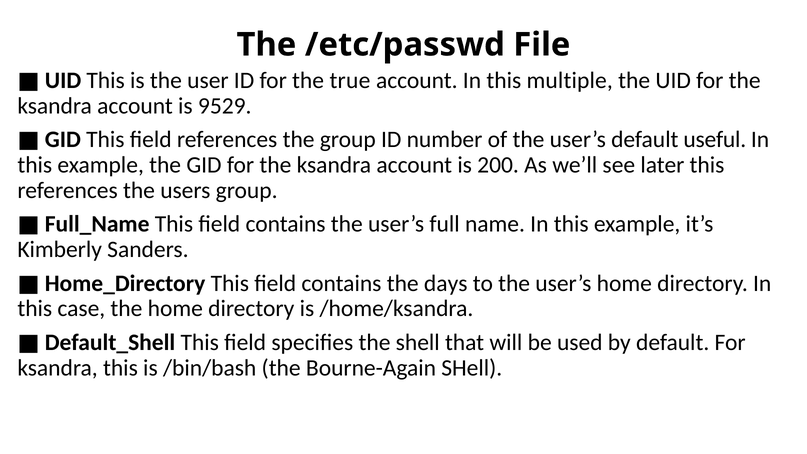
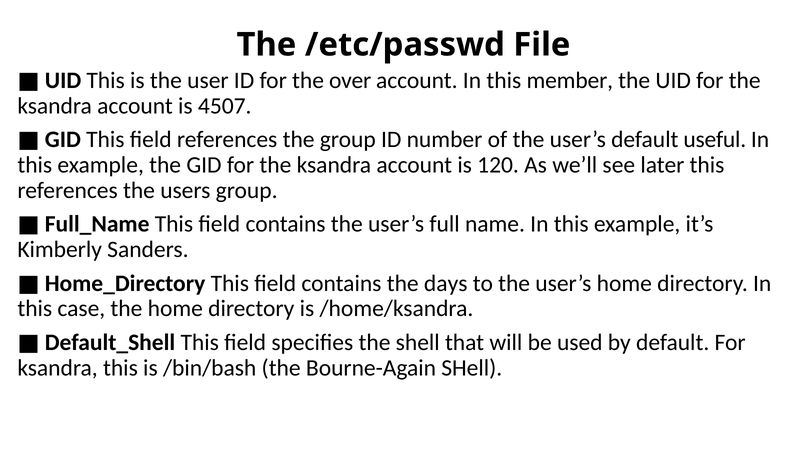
true: true -> over (350, 80)
multiple: multiple -> member (570, 80)
9529: 9529 -> 4507 (225, 106)
200: 200 -> 120 (498, 165)
